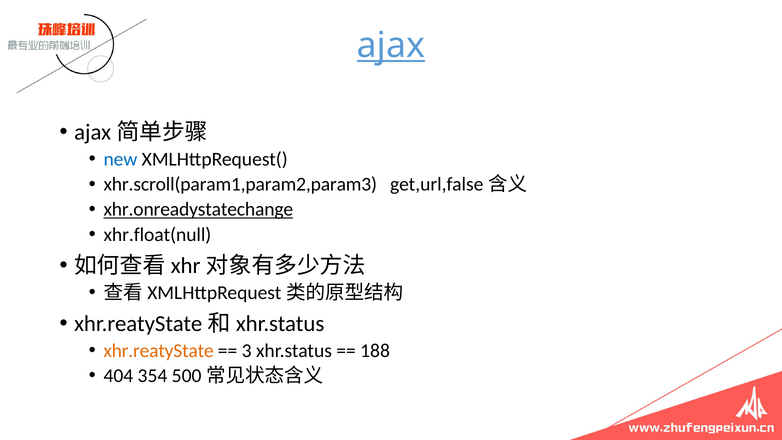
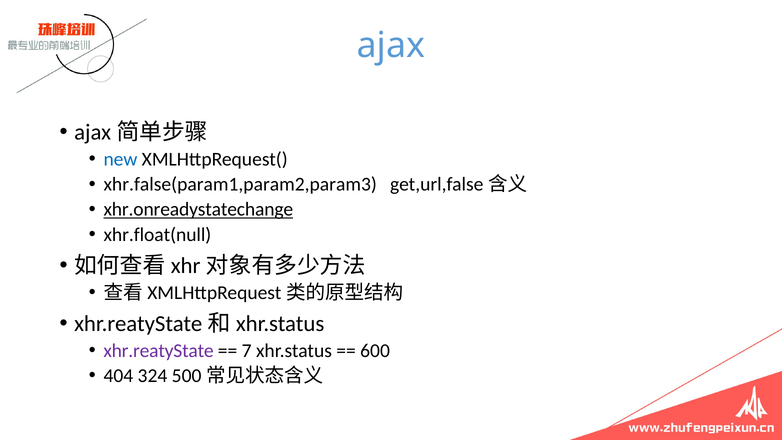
ajax underline: present -> none (391, 45)
xhr.scroll(param1,param2,param3: xhr.scroll(param1,param2,param3 -> xhr.false(param1,param2,param3 (240, 184)
xhr.reatyState colour: orange -> purple (159, 351)
3: 3 -> 7 (247, 351)
188: 188 -> 600 (375, 351)
354: 354 -> 324 (152, 376)
